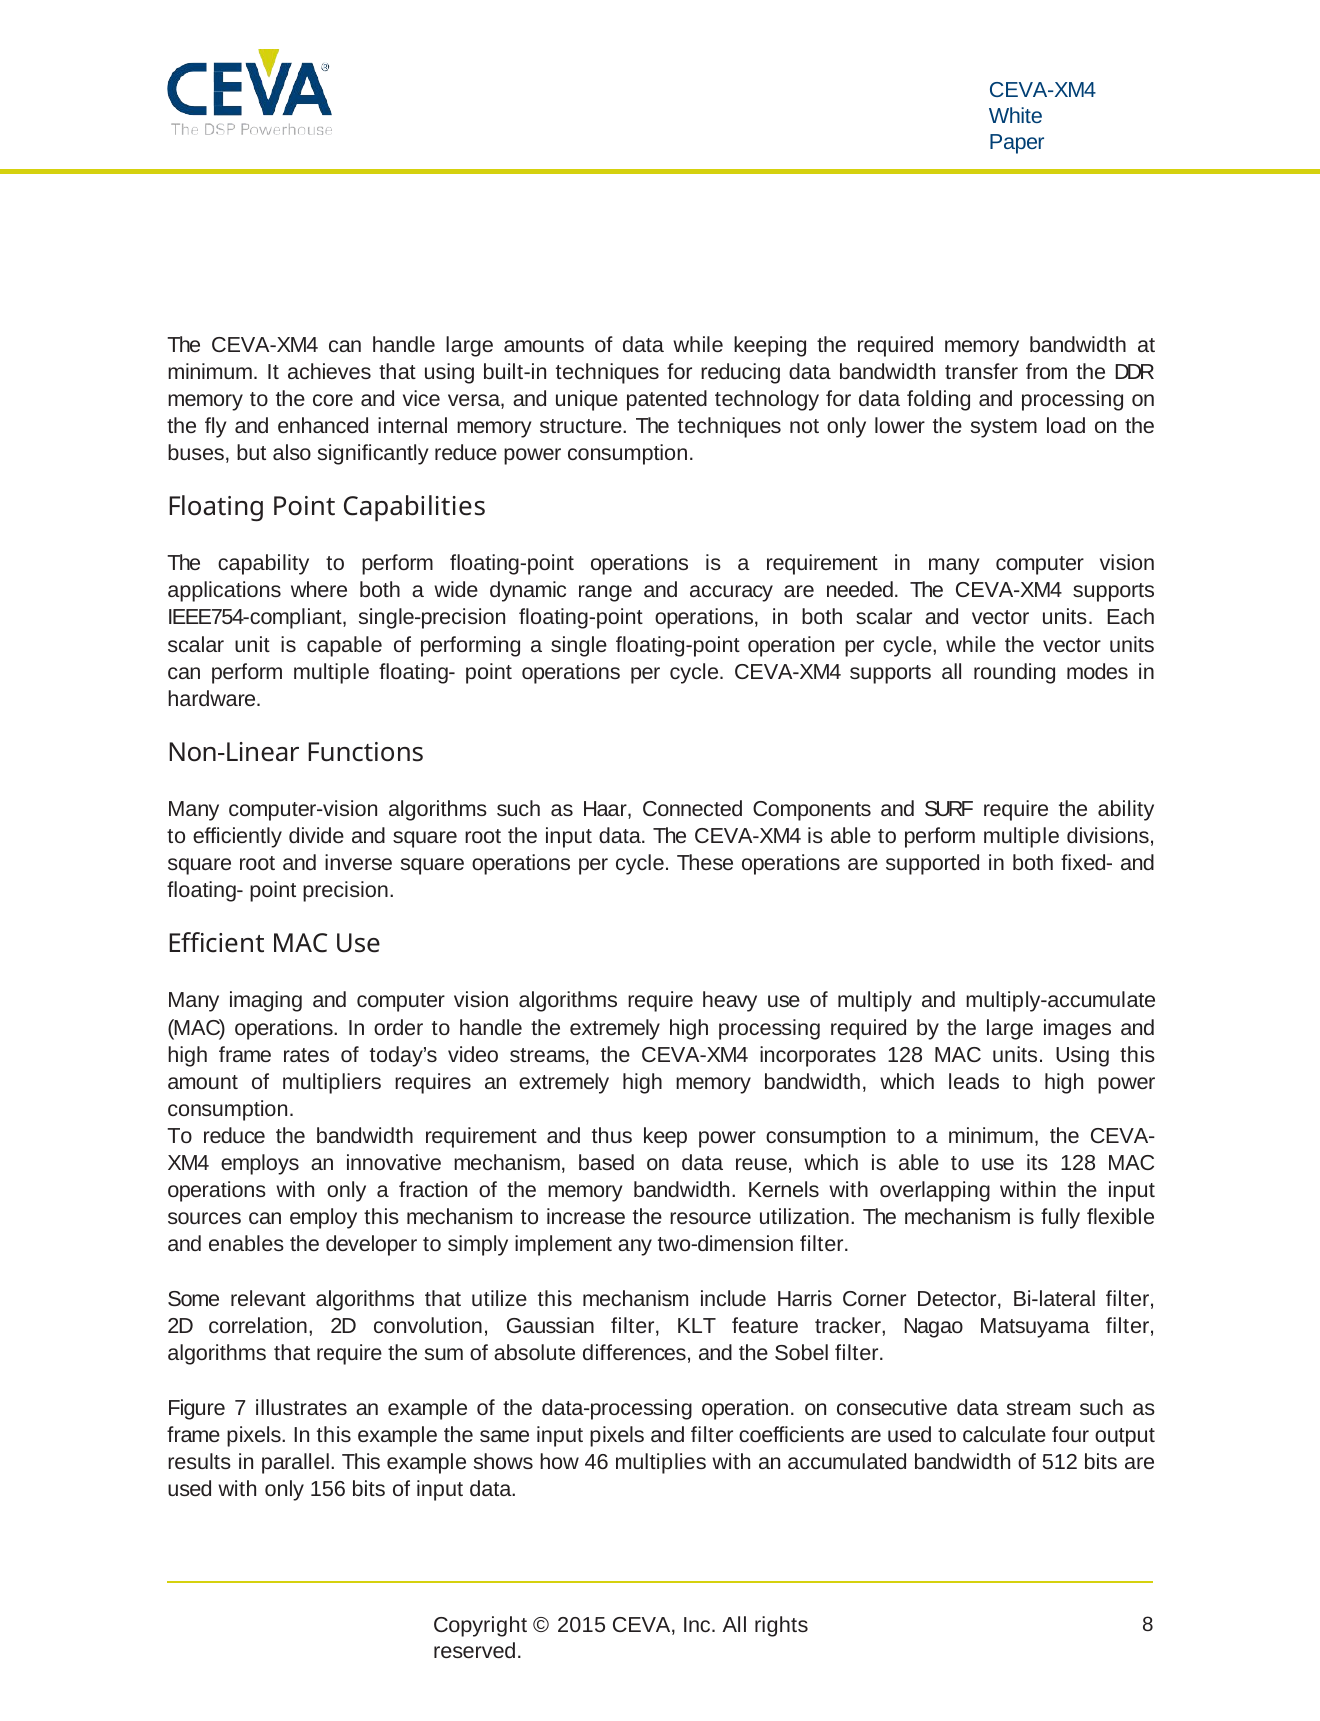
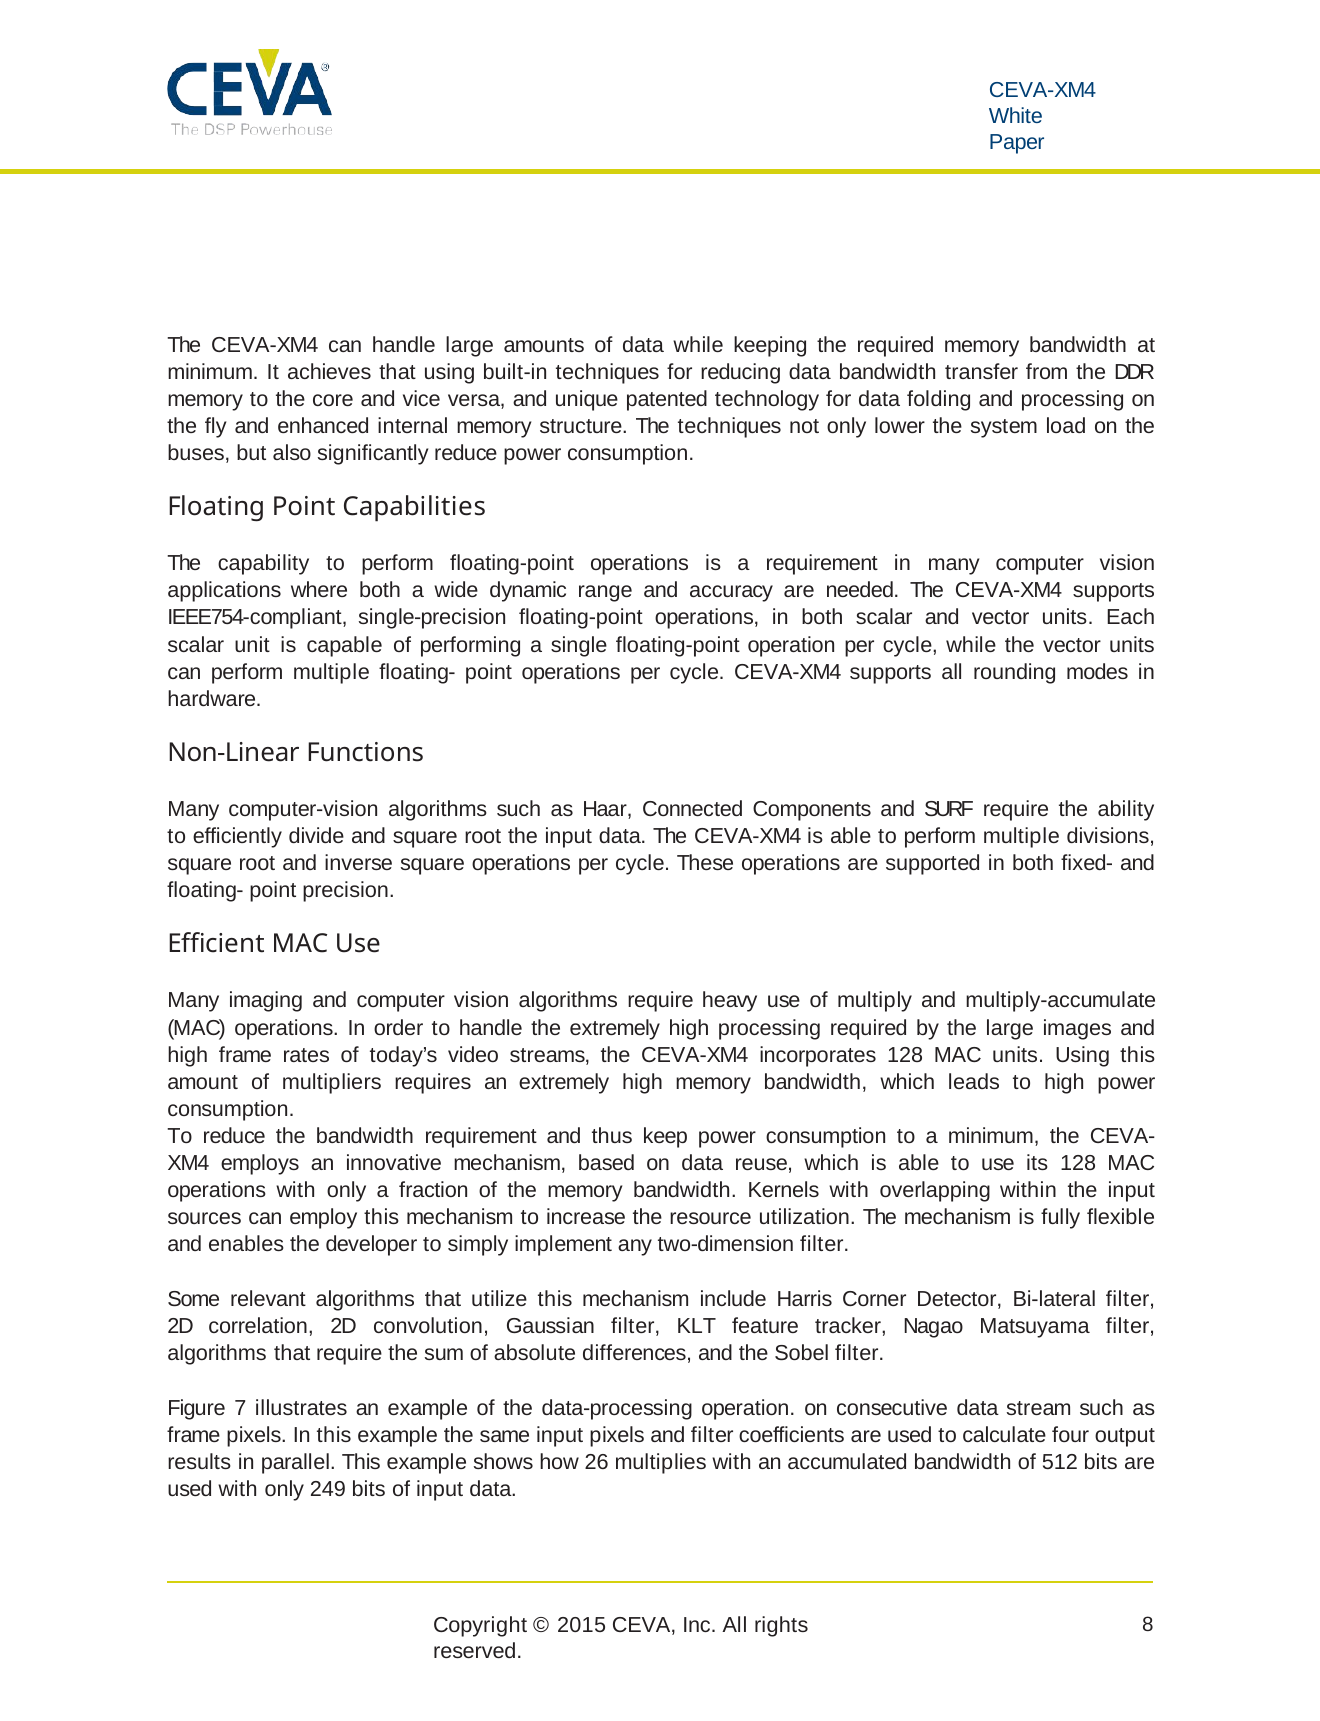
46: 46 -> 26 (597, 1463)
156: 156 -> 249 (328, 1490)
